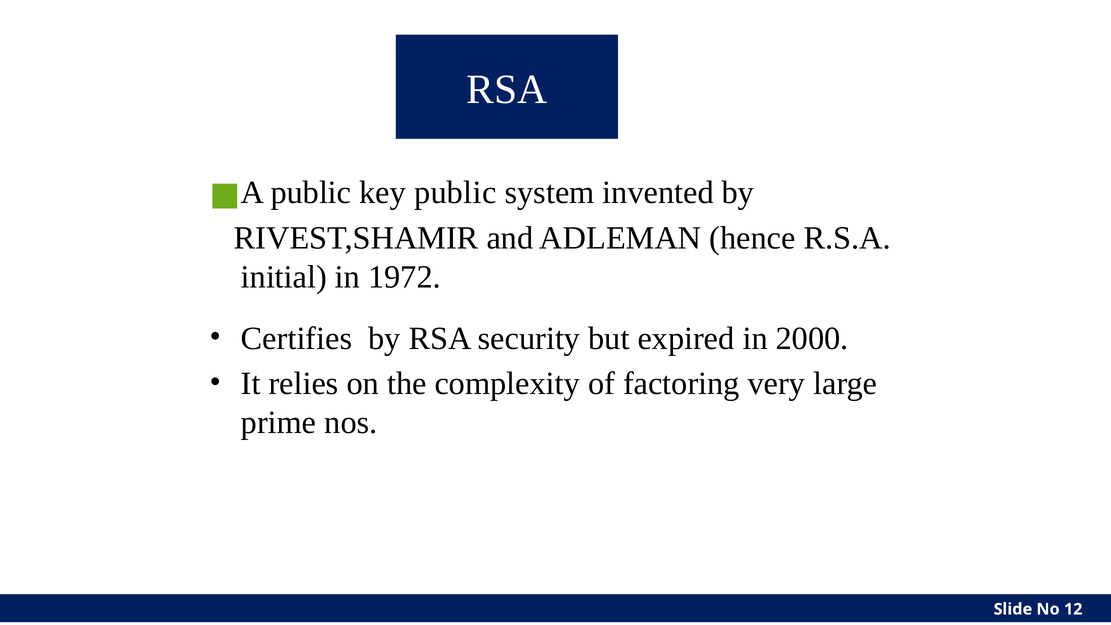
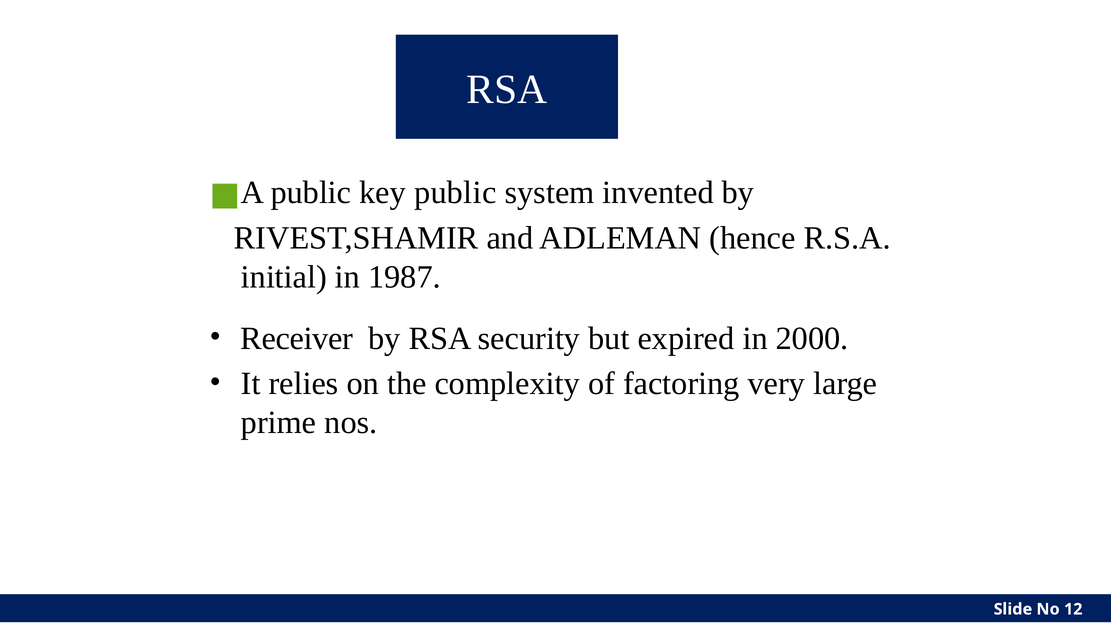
1972: 1972 -> 1987 (405, 277)
Certifies: Certifies -> Receiver (297, 338)
